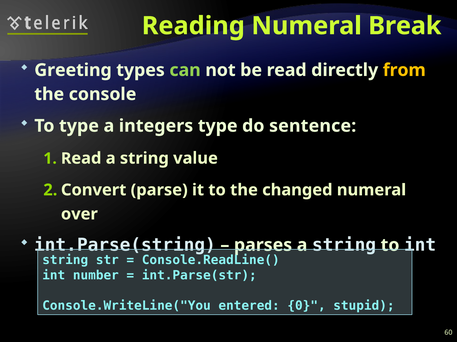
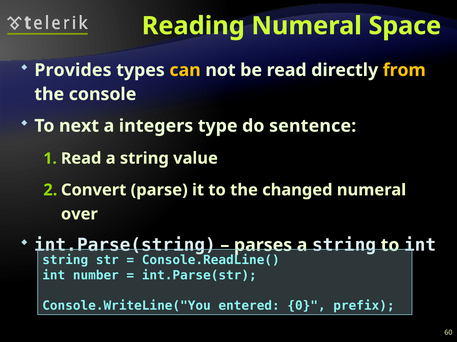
Break: Break -> Space (405, 26)
Greeting: Greeting -> Provides (73, 70)
can colour: light green -> yellow (185, 70)
To type: type -> next (79, 126)
stupid: stupid -> prefix (364, 306)
